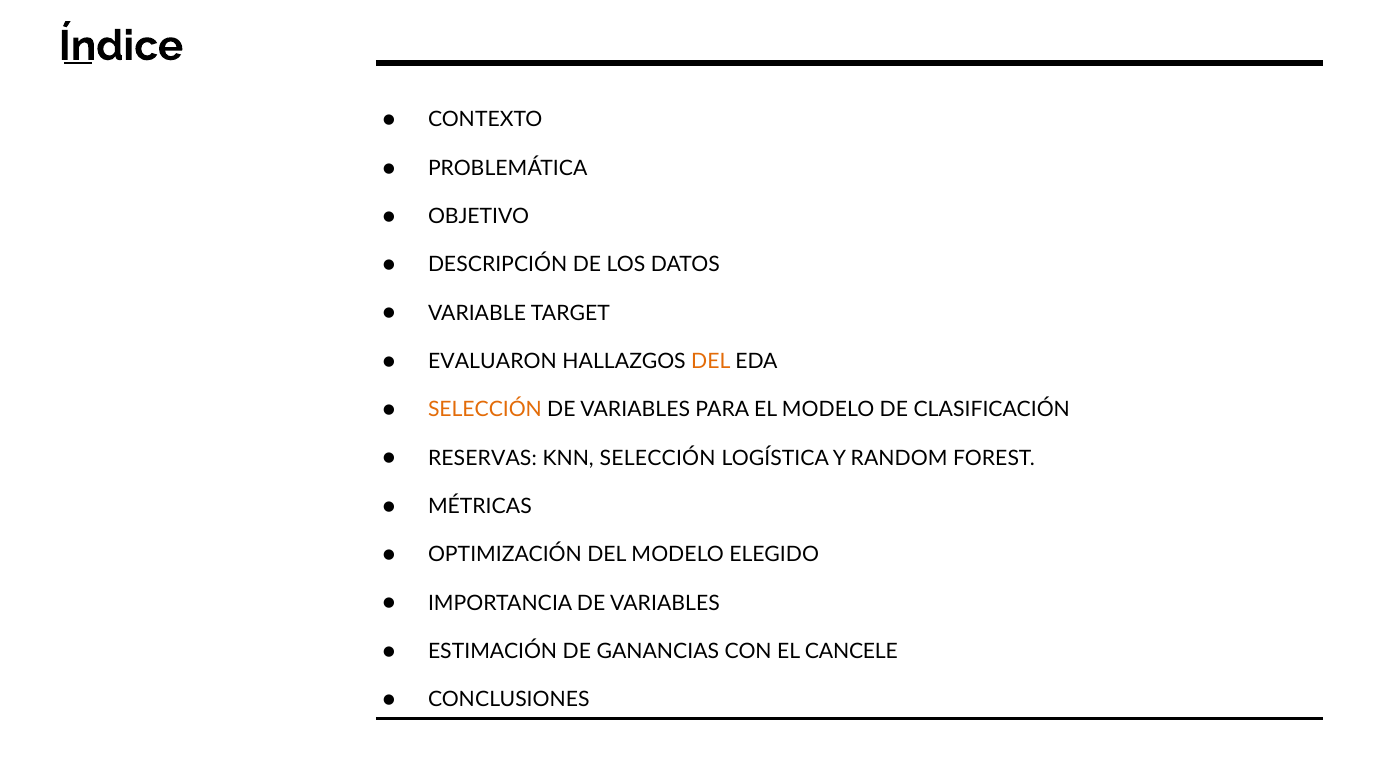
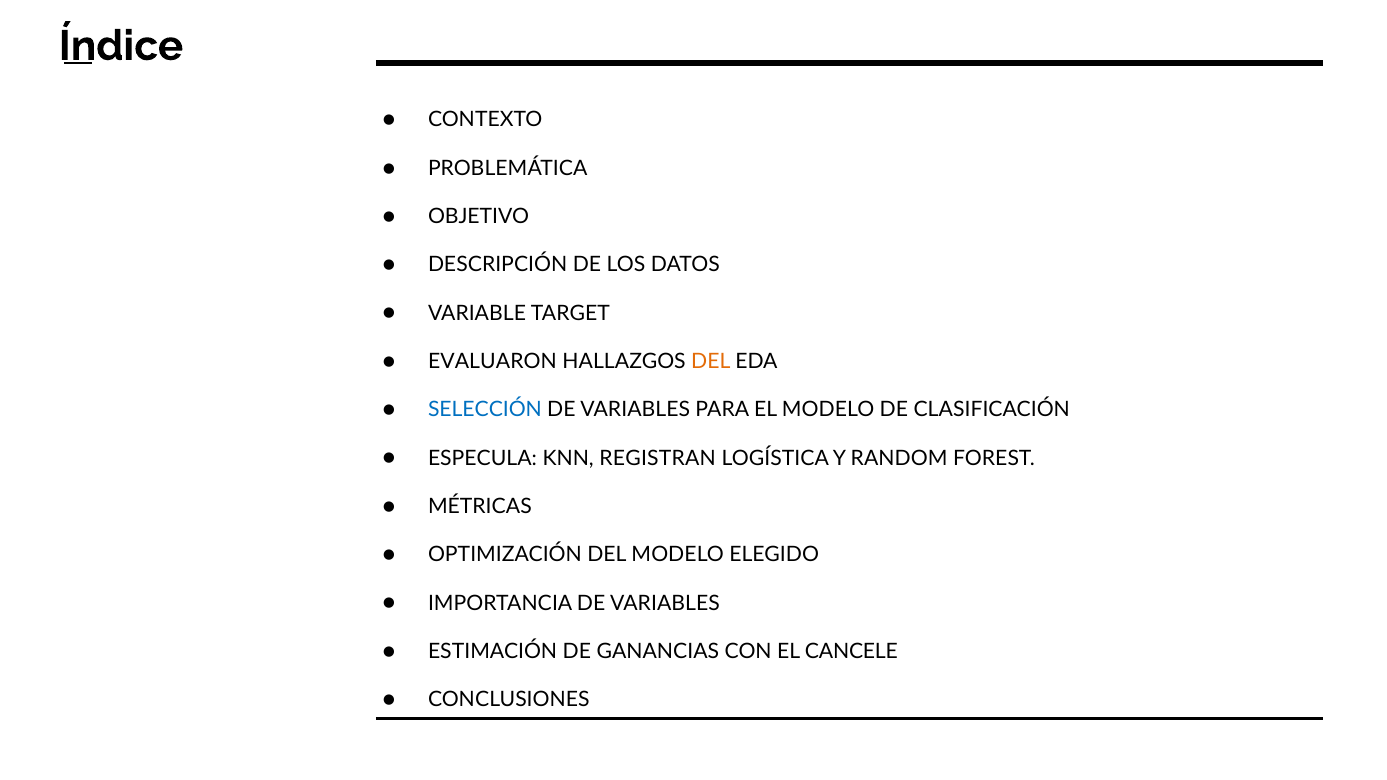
SELECCIÓN colour: orange -> blue (485, 410)
RESERVAS: RESERVAS -> ESPECULA (483, 458)
KNN SELECCIÓN: SELECCIÓN -> REGISTRAN (658, 458)
